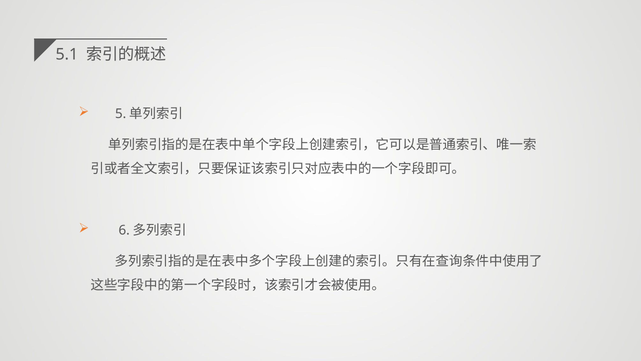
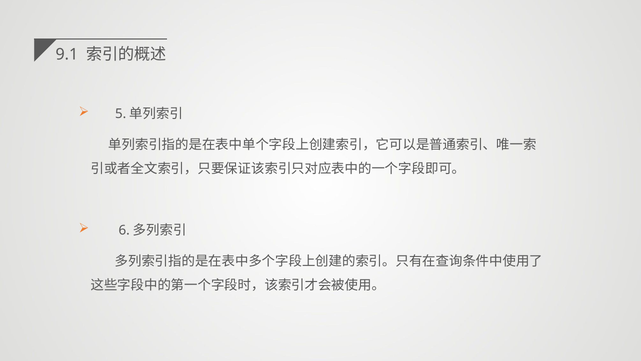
5.1: 5.1 -> 9.1 (67, 55)
